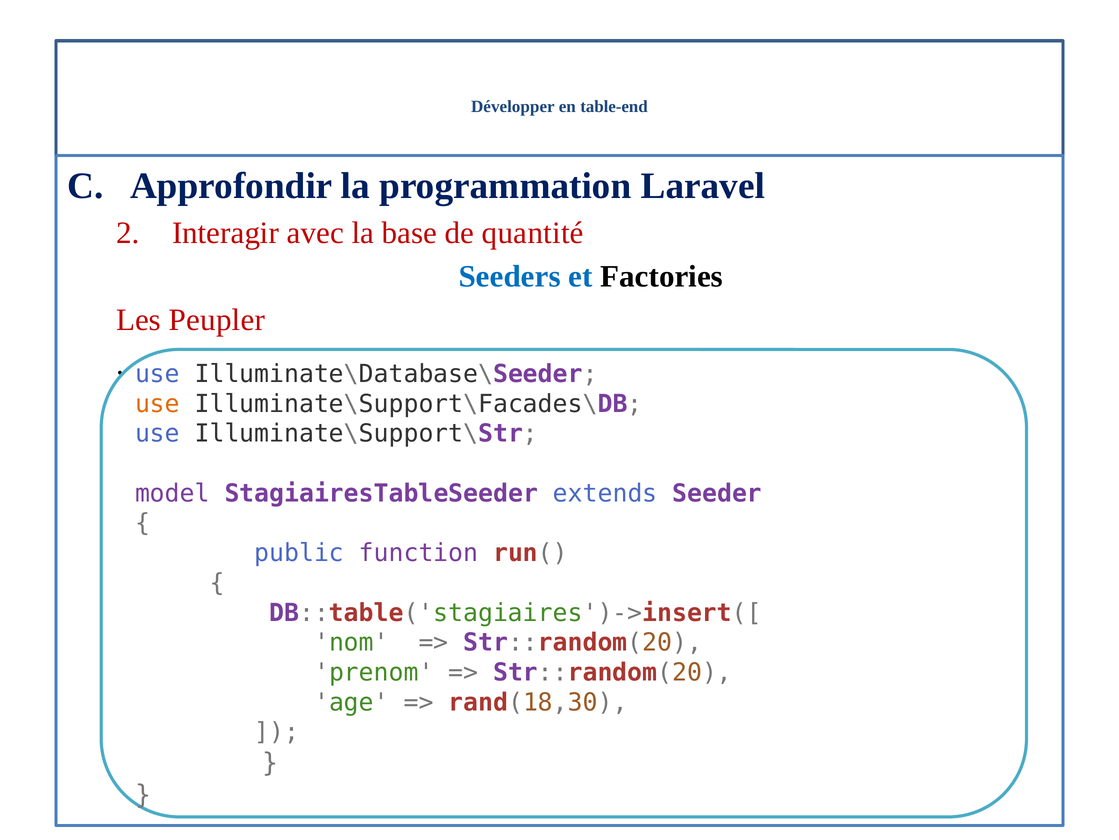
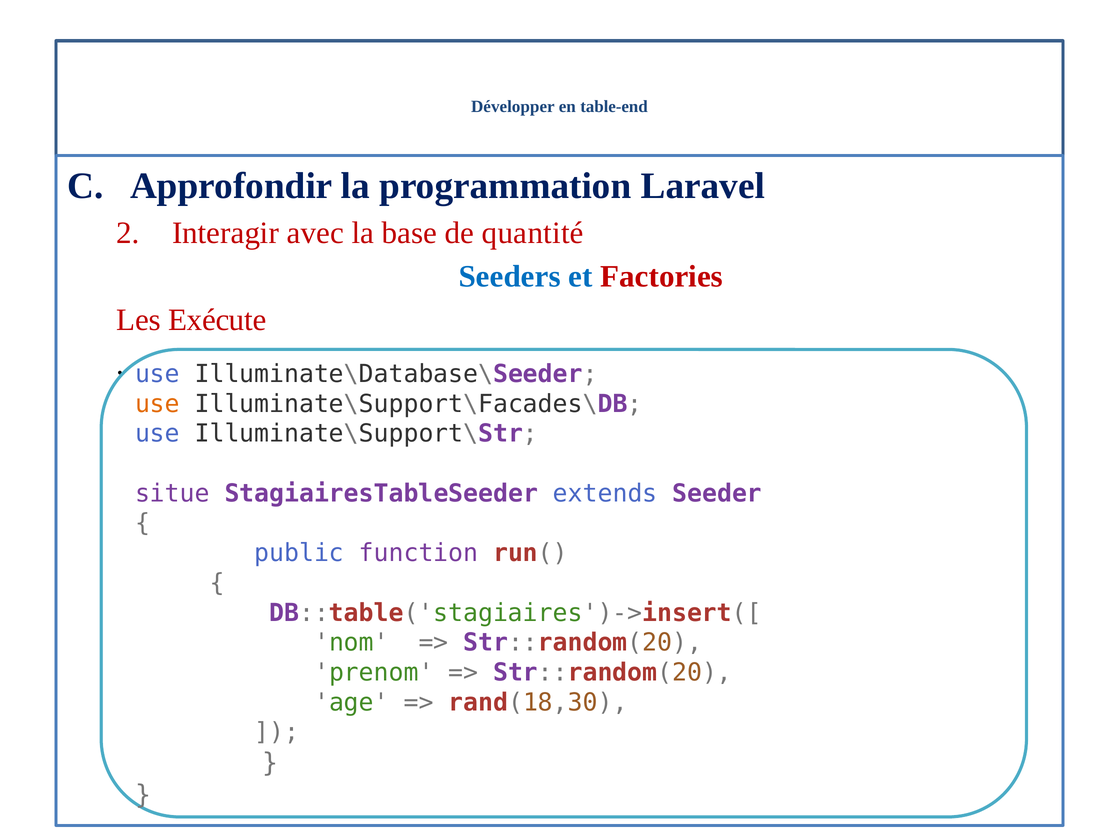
Factories colour: black -> red (662, 276)
Peupler: Peupler -> Exécute (217, 320)
model: model -> situe (172, 493)
